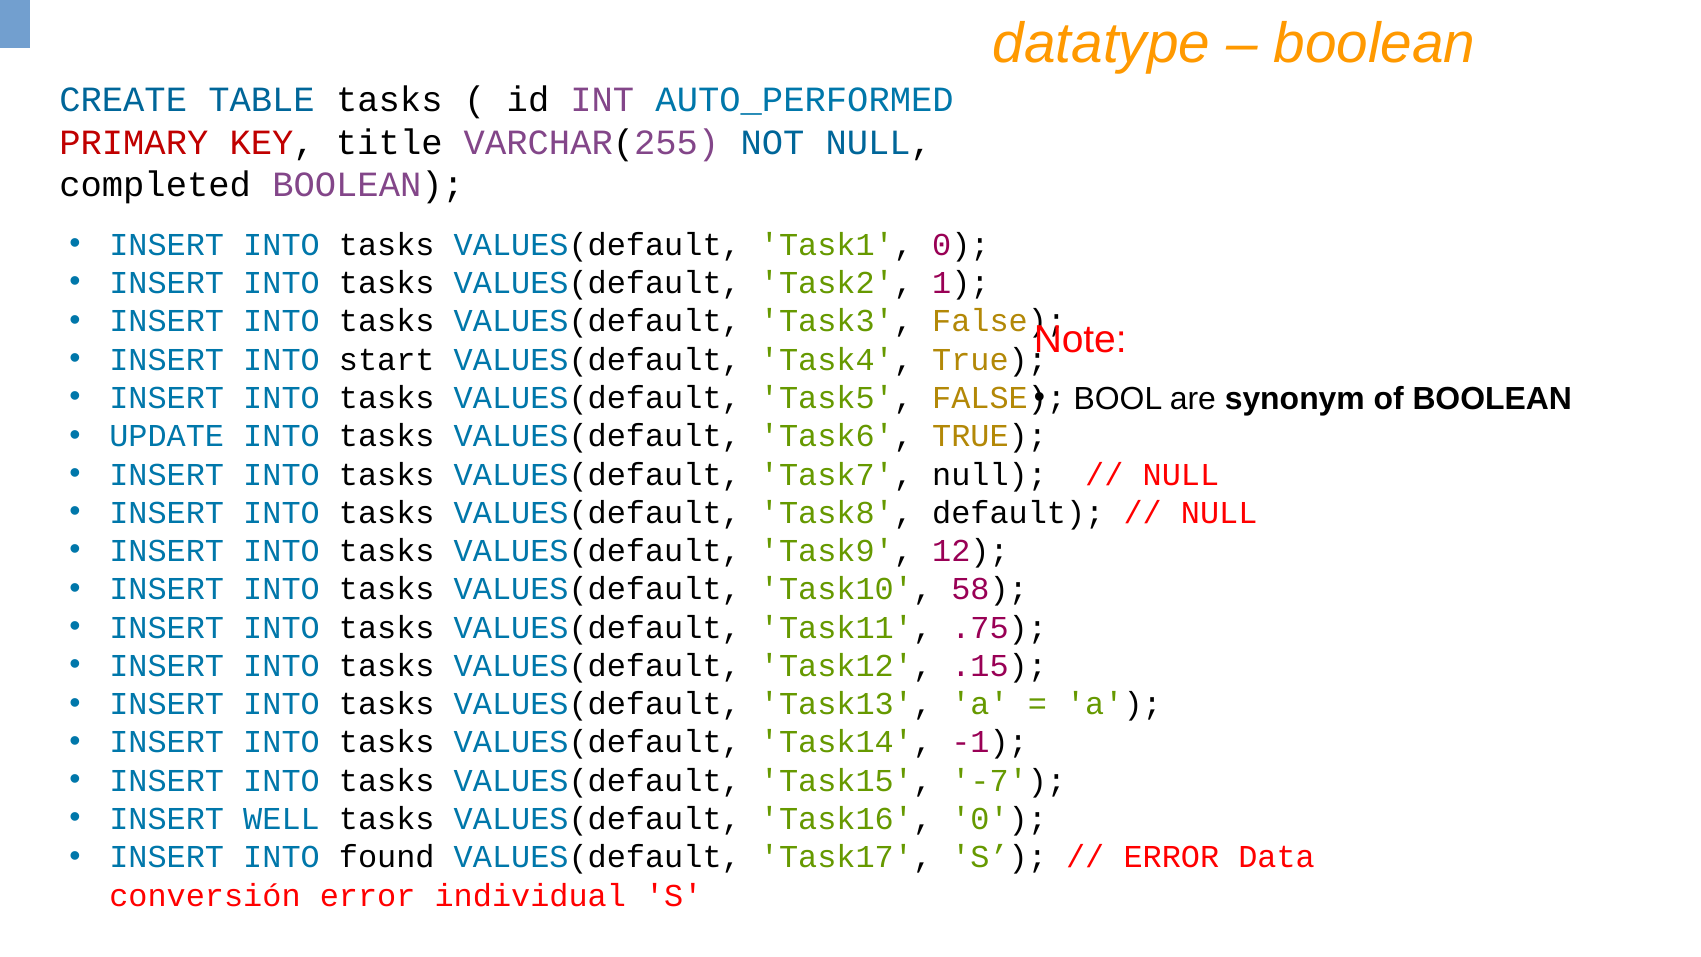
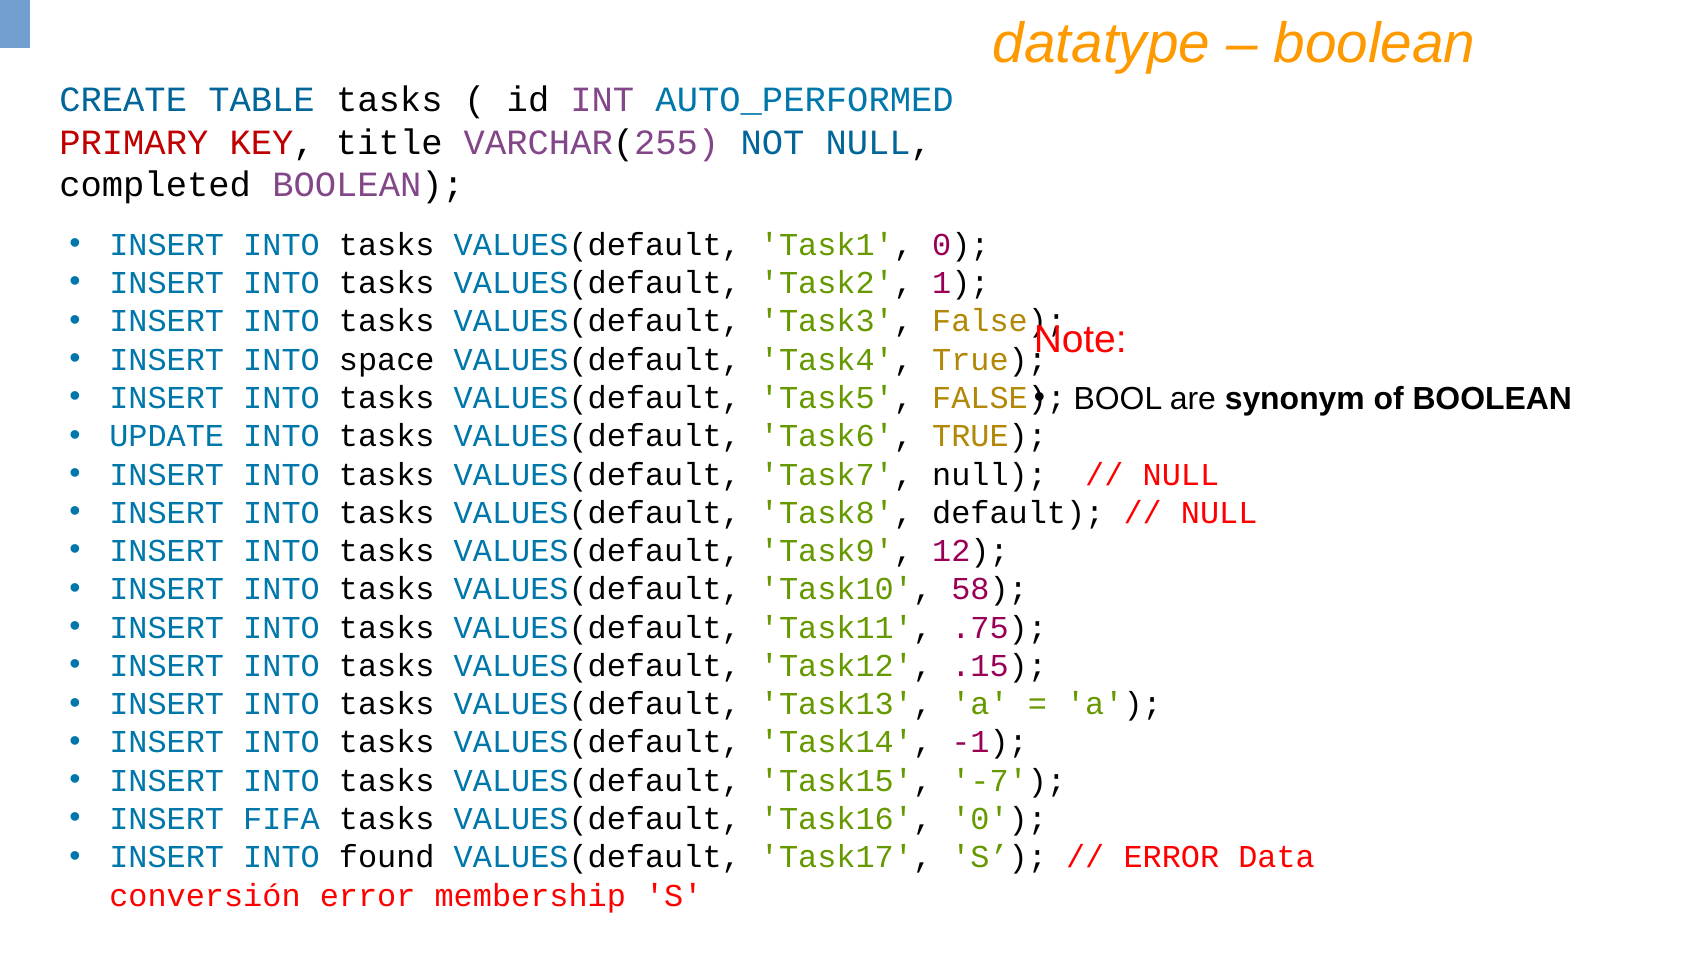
start: start -> space (387, 360)
WELL: WELL -> FIFA (282, 819)
individual: individual -> membership (530, 895)
